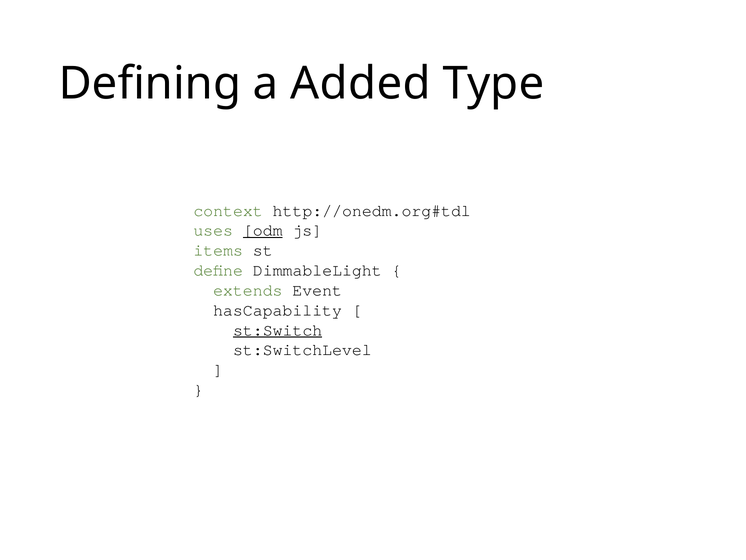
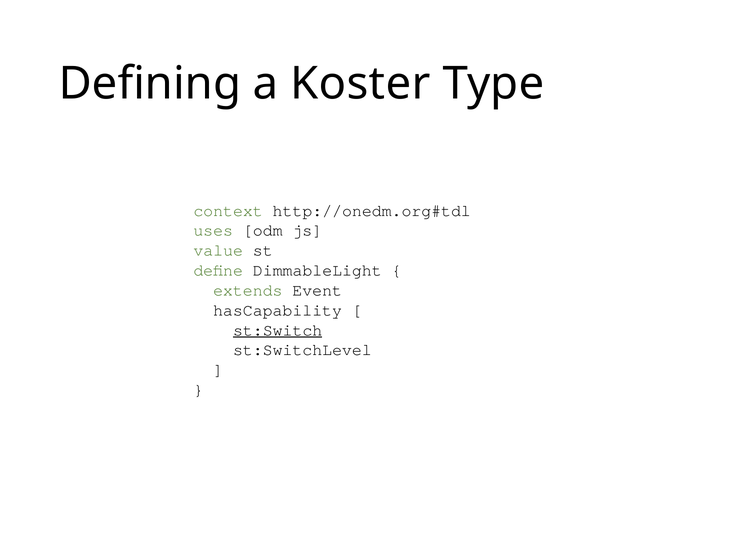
Added: Added -> Koster (360, 84)
odm underline: present -> none (263, 230)
items: items -> value (218, 250)
